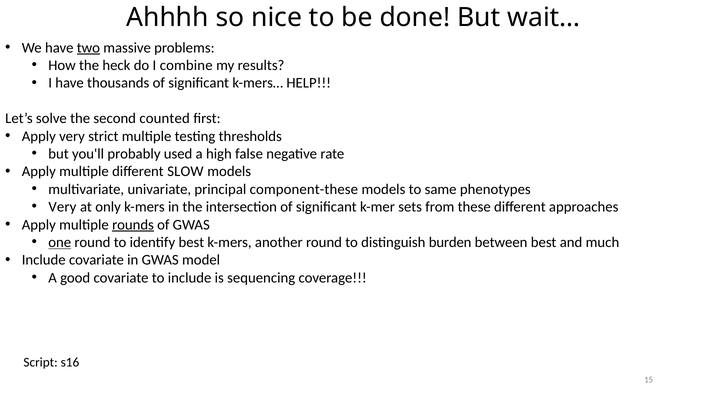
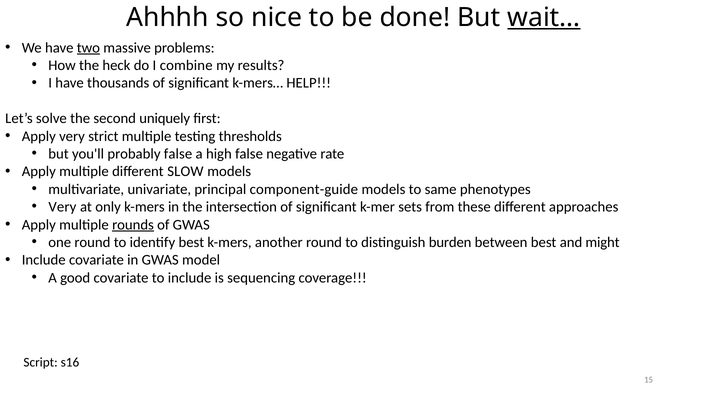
wait… underline: none -> present (544, 17)
counted: counted -> uniquely (165, 118)
probably used: used -> false (178, 154)
component-these: component-these -> component-guide (304, 189)
one underline: present -> none (60, 242)
much: much -> might (603, 242)
